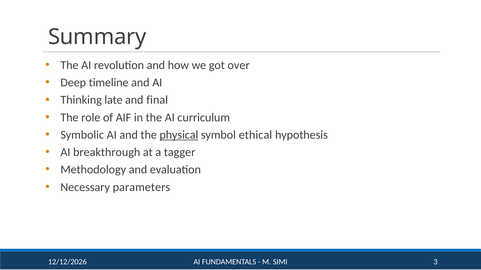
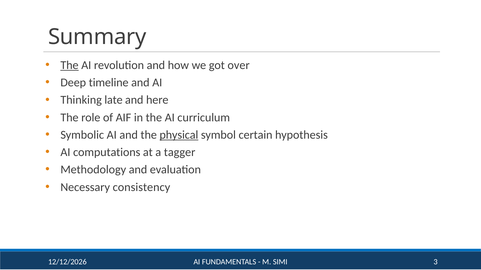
The underline: none -> present (69, 65)
final: final -> here (157, 100)
ethical: ethical -> certain (256, 135)
breakthrough: breakthrough -> computations (107, 153)
parameters: parameters -> consistency (141, 187)
